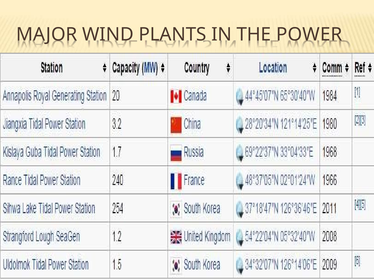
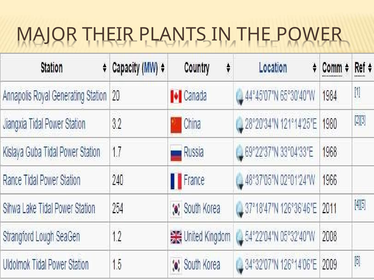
WIND: WIND -> THEIR (108, 34)
